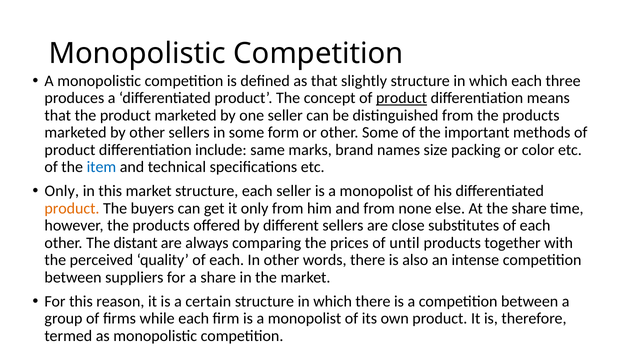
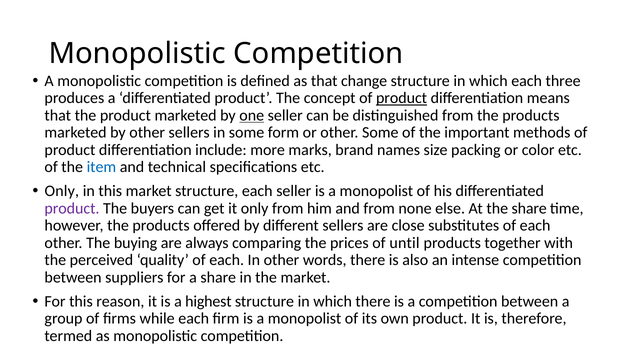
slightly: slightly -> change (364, 81)
one underline: none -> present (252, 115)
same: same -> more (268, 150)
product colour: orange -> purple (72, 208)
distant: distant -> buying (136, 243)
certain: certain -> highest (208, 301)
